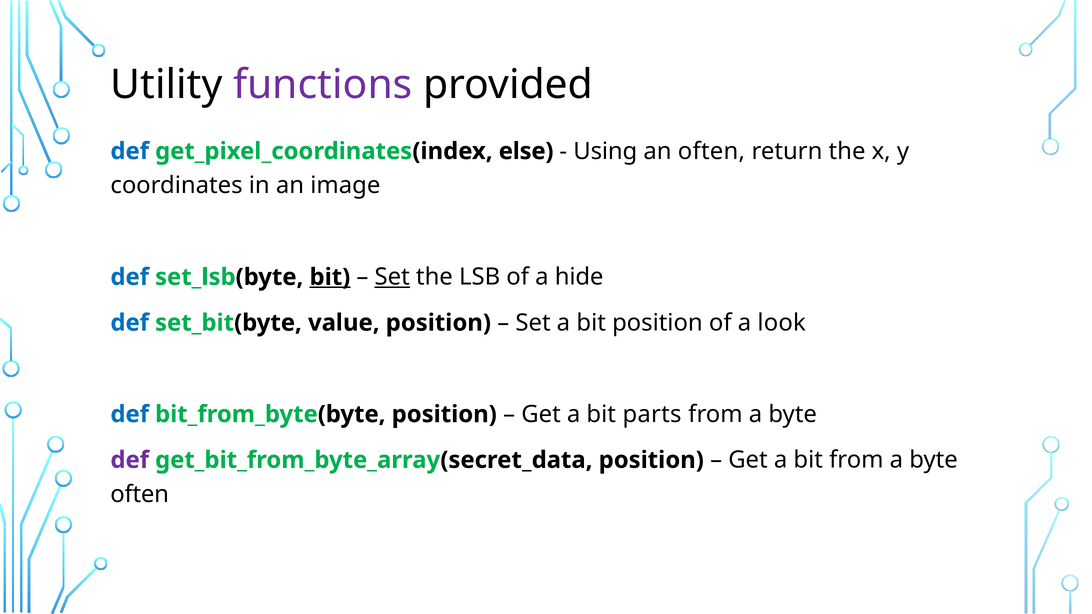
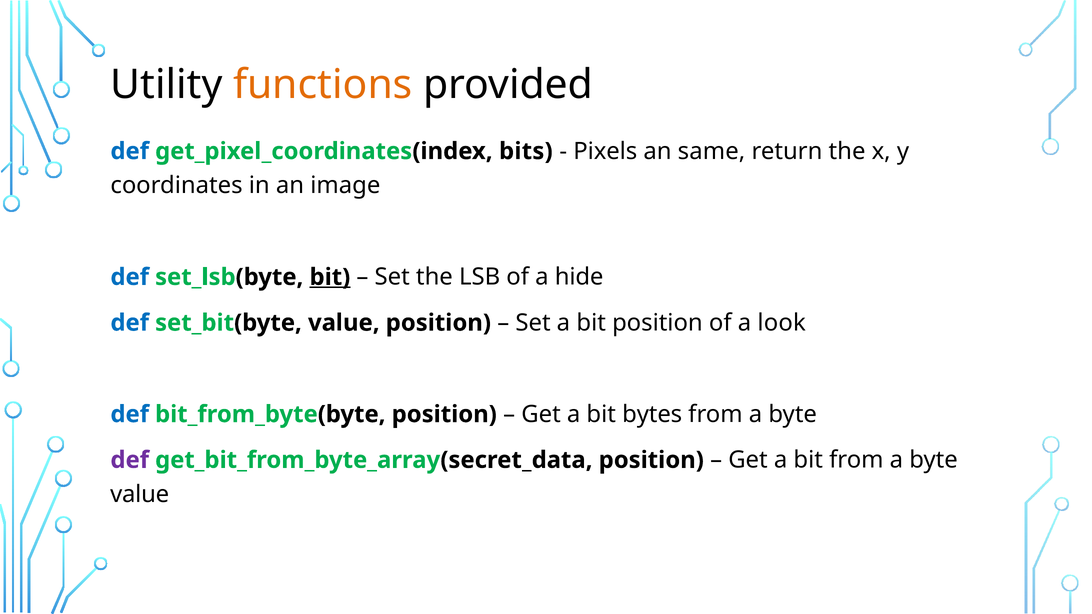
functions colour: purple -> orange (323, 85)
else: else -> bits (526, 151)
Using: Using -> Pixels (605, 151)
an often: often -> same (711, 151)
Set underline: present -> none (392, 277)
parts: parts -> bytes (652, 414)
often: often -> value (140, 495)
